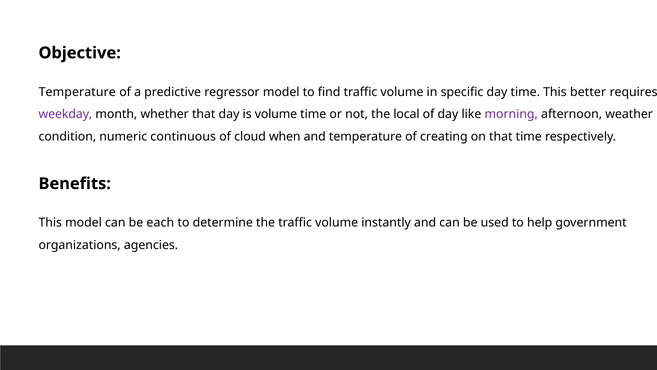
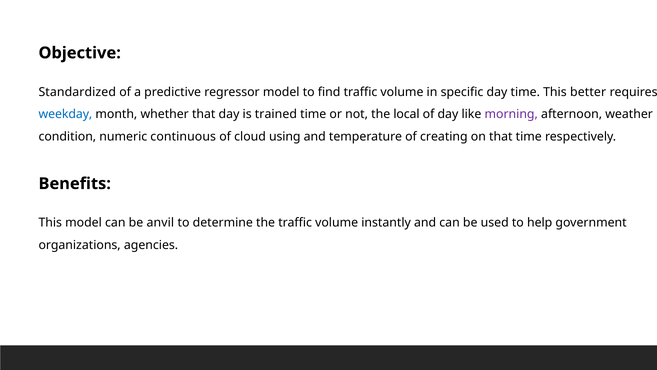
Temperature: Temperature -> Standardized (77, 92)
weekday colour: purple -> blue (65, 114)
is volume: volume -> trained (276, 114)
when: when -> using (285, 136)
each: each -> anvil (160, 223)
